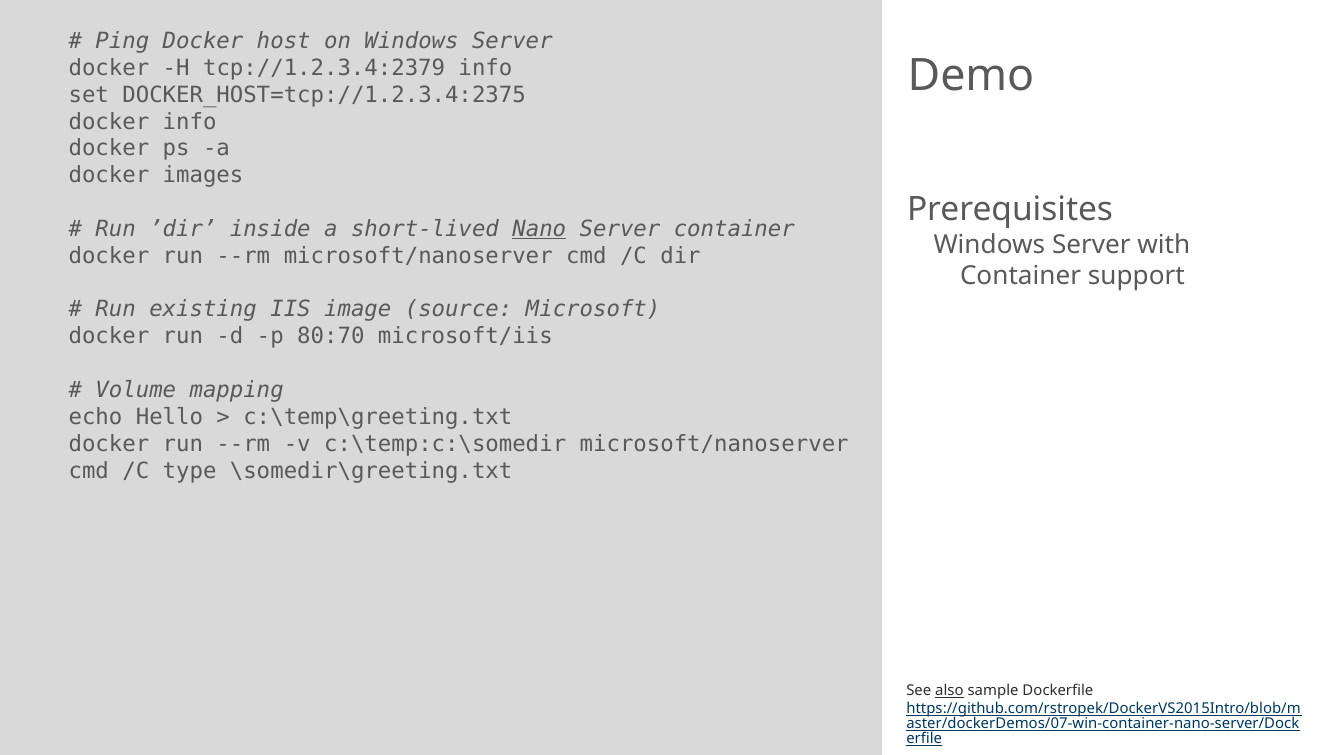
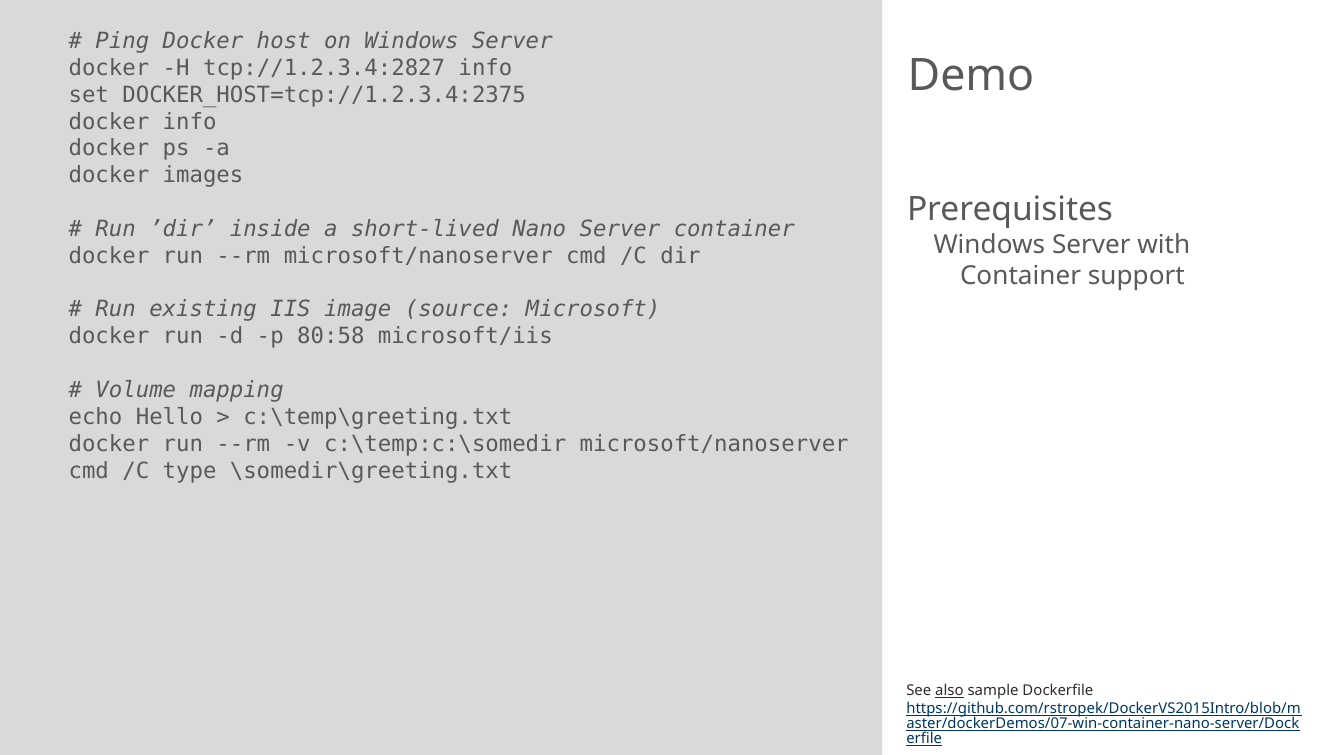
tcp://1.2.3.4:2379: tcp://1.2.3.4:2379 -> tcp://1.2.3.4:2827 (324, 68)
Nano underline: present -> none (539, 229)
80:70: 80:70 -> 80:58 (331, 336)
